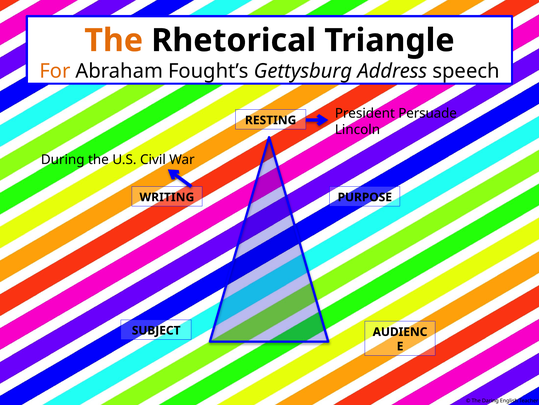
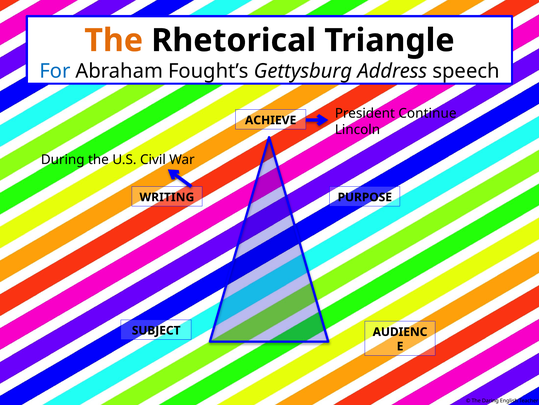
For colour: orange -> blue (55, 71)
Persuade: Persuade -> Continue (427, 113)
RESTING: RESTING -> ACHIEVE (271, 120)
